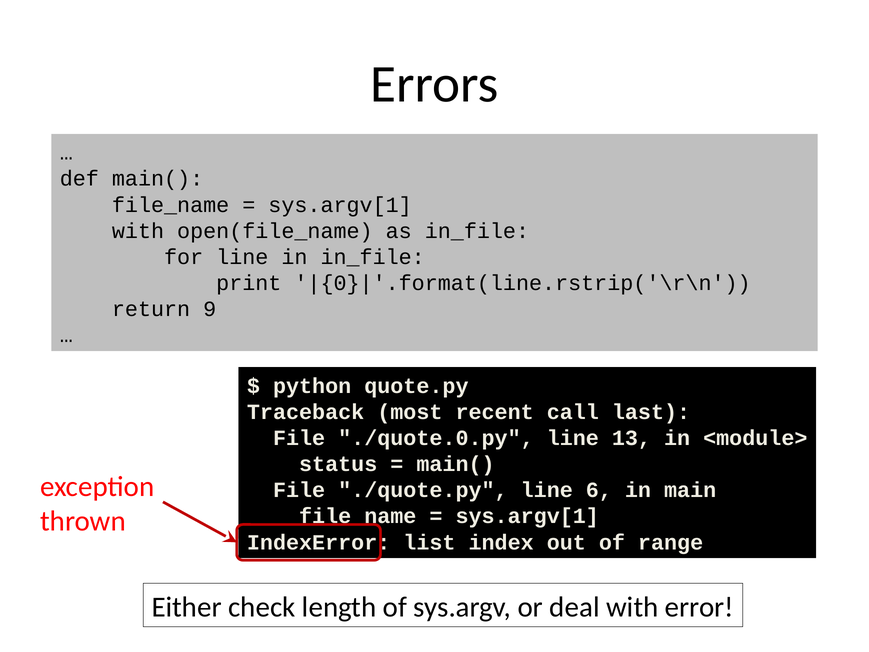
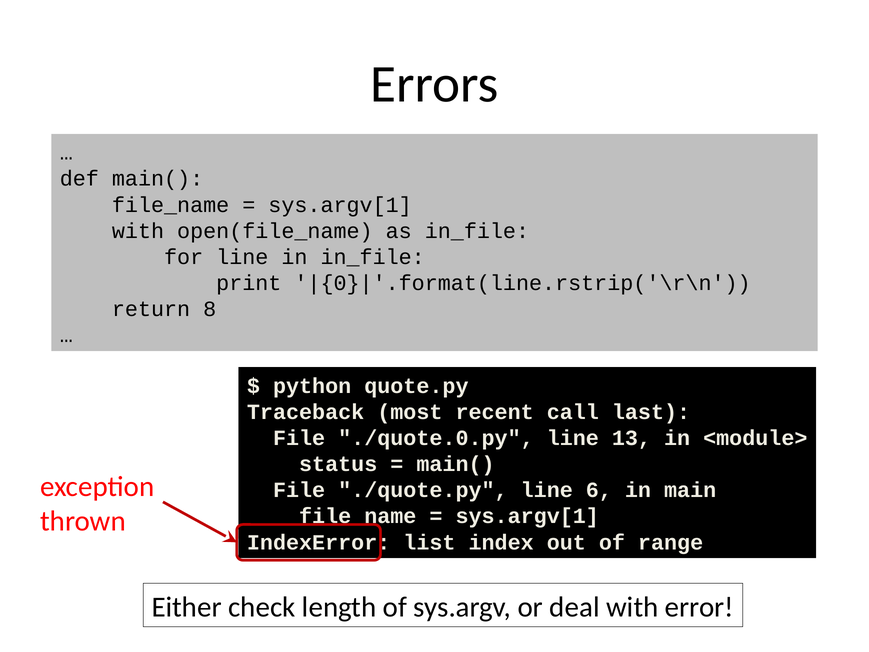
9: 9 -> 8 (210, 309)
